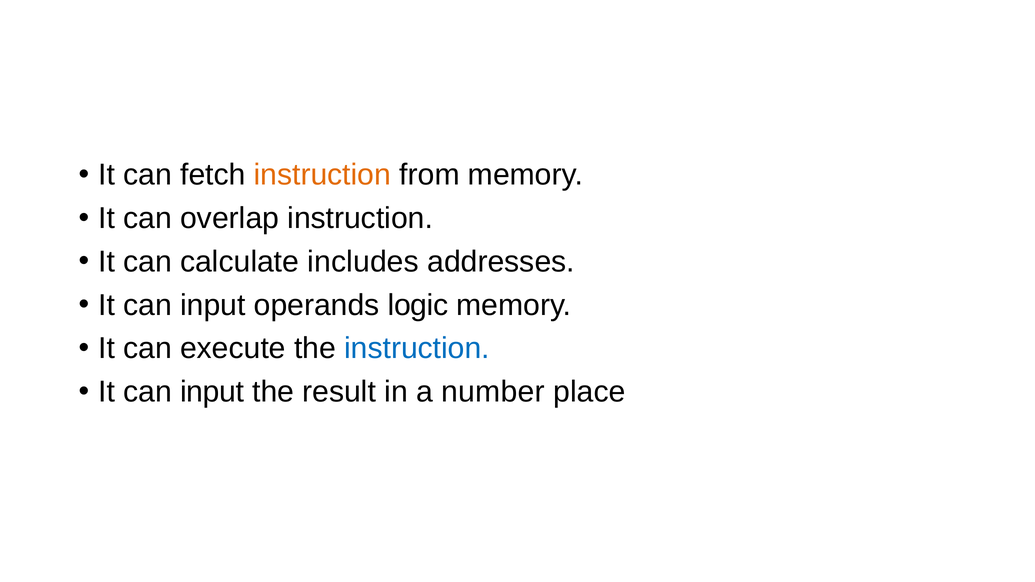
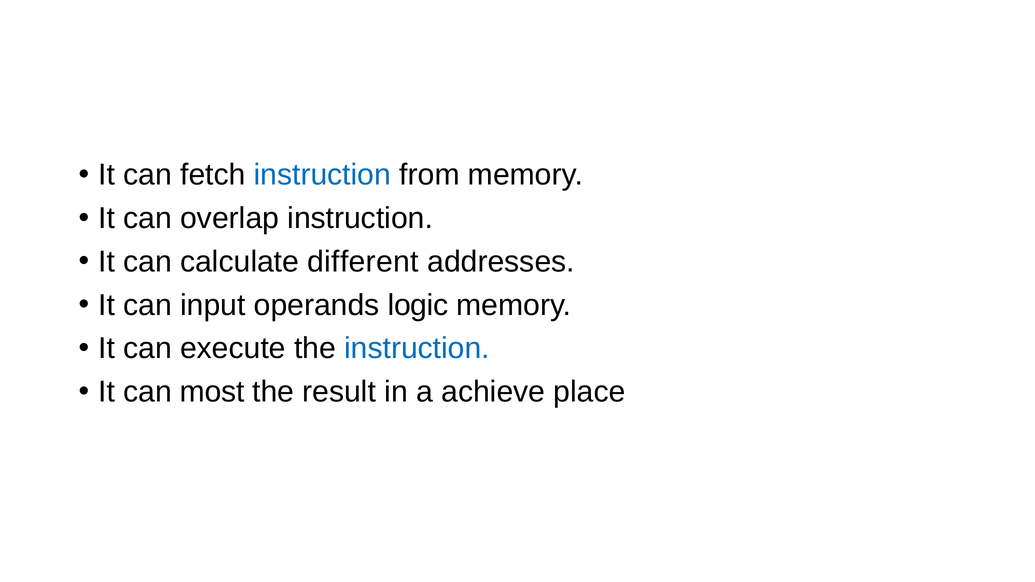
instruction colour: orange -> blue (322, 175)
includes: includes -> different (363, 262)
input: input -> most (212, 392)
number: number -> achieve (493, 392)
